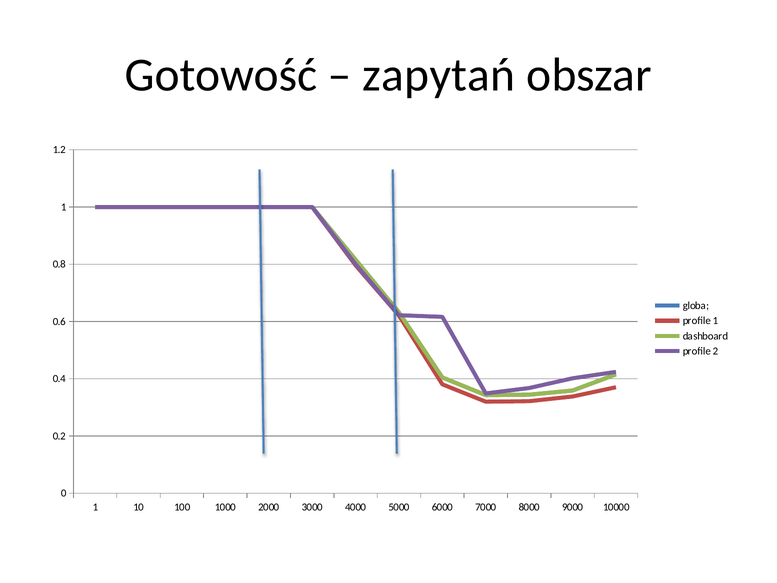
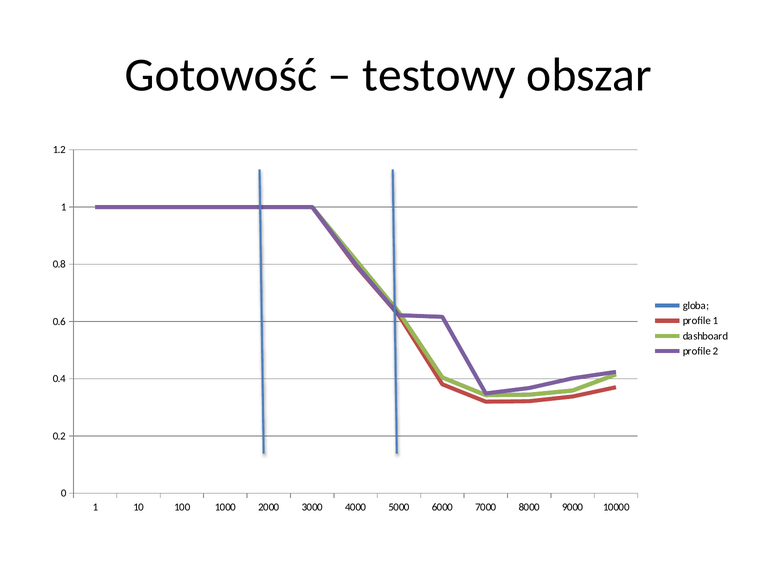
zapytań: zapytań -> testowy (439, 75)
